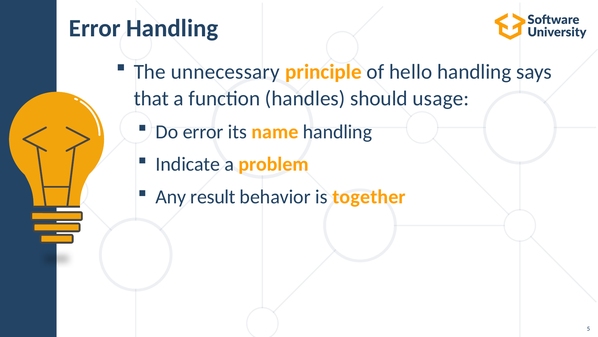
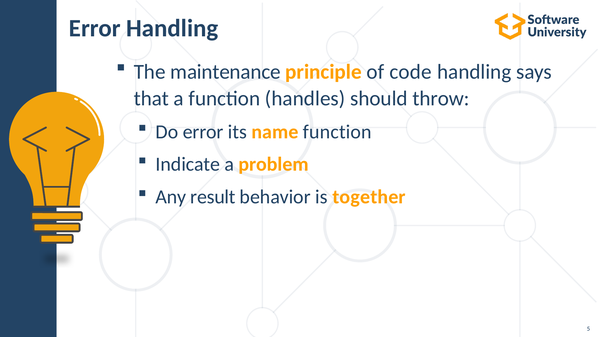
unnecessary: unnecessary -> maintenance (225, 72)
hello: hello -> code (411, 72)
usage: usage -> throw (441, 98)
name handling: handling -> function (337, 132)
